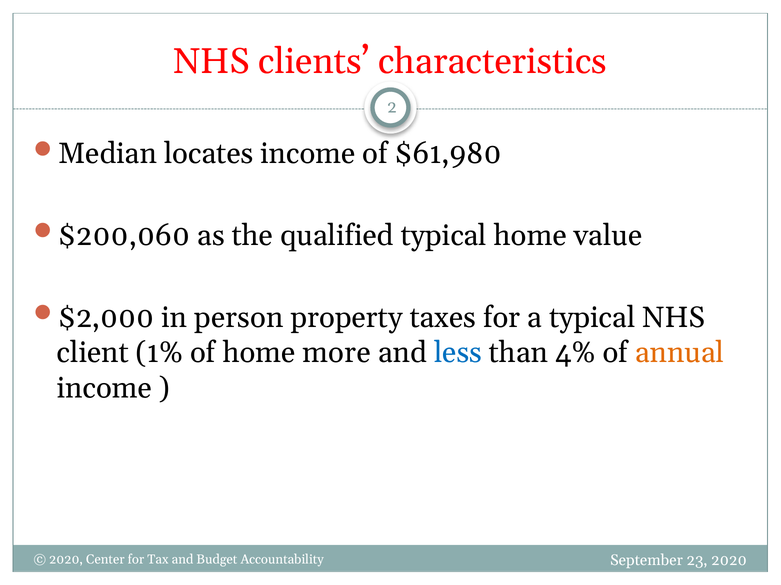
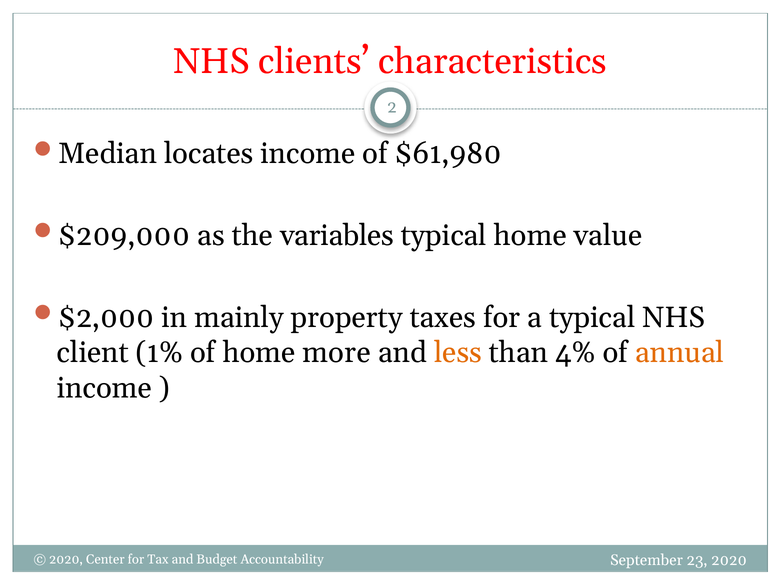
$200,060: $200,060 -> $209,000 (124, 236)
qualified: qualified -> variables (337, 236)
person: person -> mainly (239, 318)
less colour: blue -> orange (458, 353)
